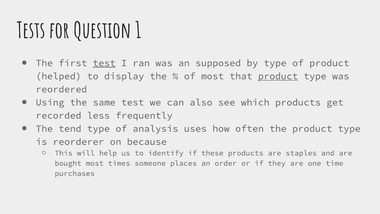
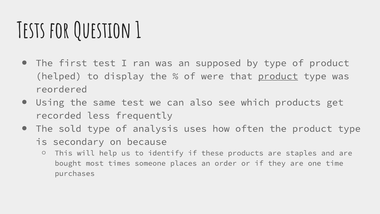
test underline: present -> none (104, 63)
of most: most -> were (212, 76)
tend: tend -> sold (70, 128)
reorderer: reorderer -> secondary (79, 142)
